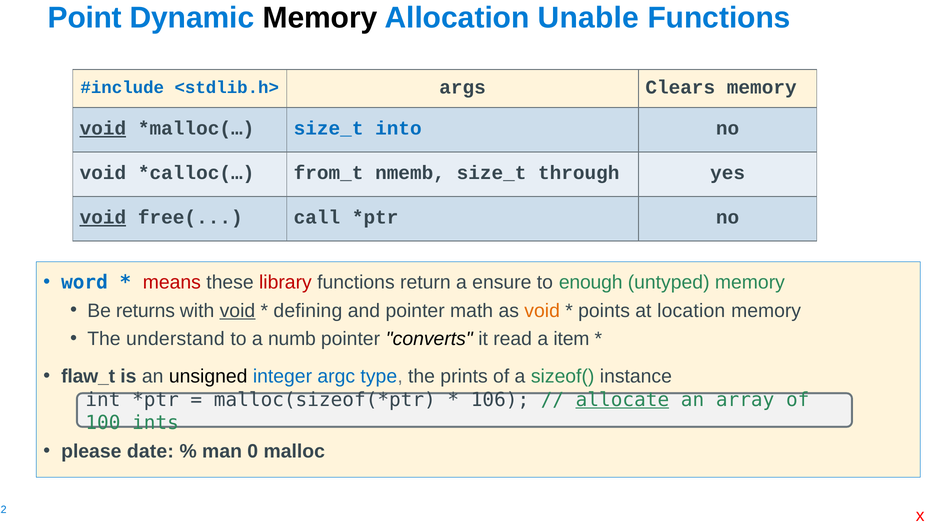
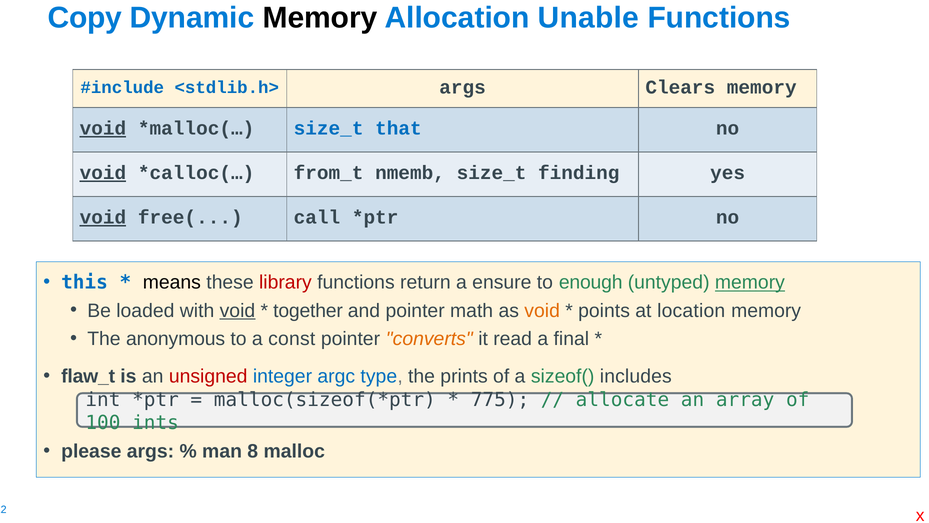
Point: Point -> Copy (85, 18)
into: into -> that (398, 128)
void underline: none -> present (103, 173)
through: through -> finding (579, 173)
word: word -> this (84, 282)
means colour: red -> black (172, 282)
memory underline: none -> present (750, 282)
returns: returns -> loaded (145, 310)
defining: defining -> together (308, 310)
understand: understand -> anonymous (176, 338)
numb: numb -> const (292, 338)
converts colour: black -> orange (429, 338)
item: item -> final (571, 338)
unsigned colour: black -> red (208, 376)
instance: instance -> includes (636, 376)
106: 106 -> 775 (500, 399)
allocate underline: present -> none (622, 399)
please date: date -> args (150, 451)
0: 0 -> 8 (253, 451)
